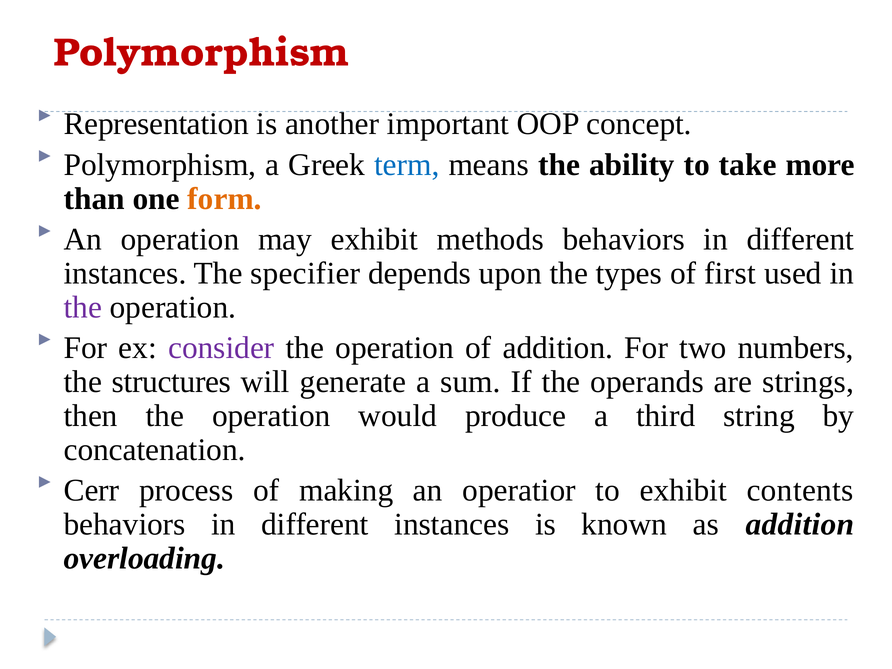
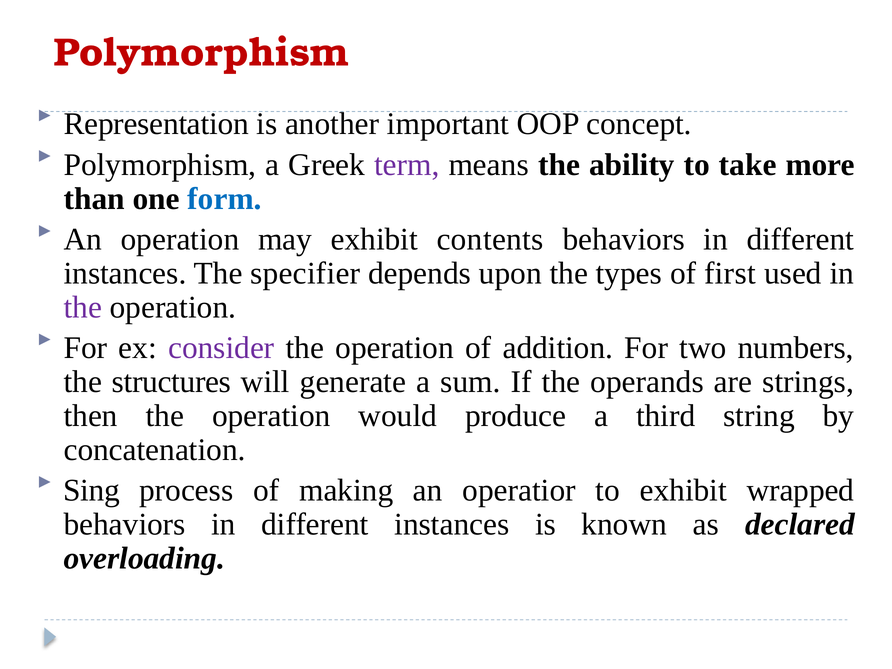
term colour: blue -> purple (407, 165)
form colour: orange -> blue (225, 199)
methods: methods -> contents (490, 239)
Cerr: Cerr -> Sing (92, 491)
contents: contents -> wrapped (800, 491)
as addition: addition -> declared (800, 525)
